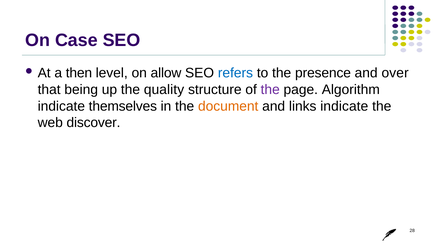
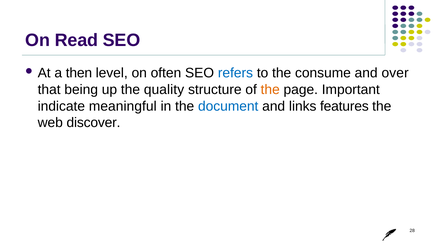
Case: Case -> Read (76, 40)
allow: allow -> often (166, 73)
presence: presence -> consume (323, 73)
the colour: purple -> orange (270, 89)
Algorithm: Algorithm -> Important (351, 89)
themselves: themselves -> meaningful (123, 106)
document colour: orange -> blue (228, 106)
links indicate: indicate -> features (344, 106)
